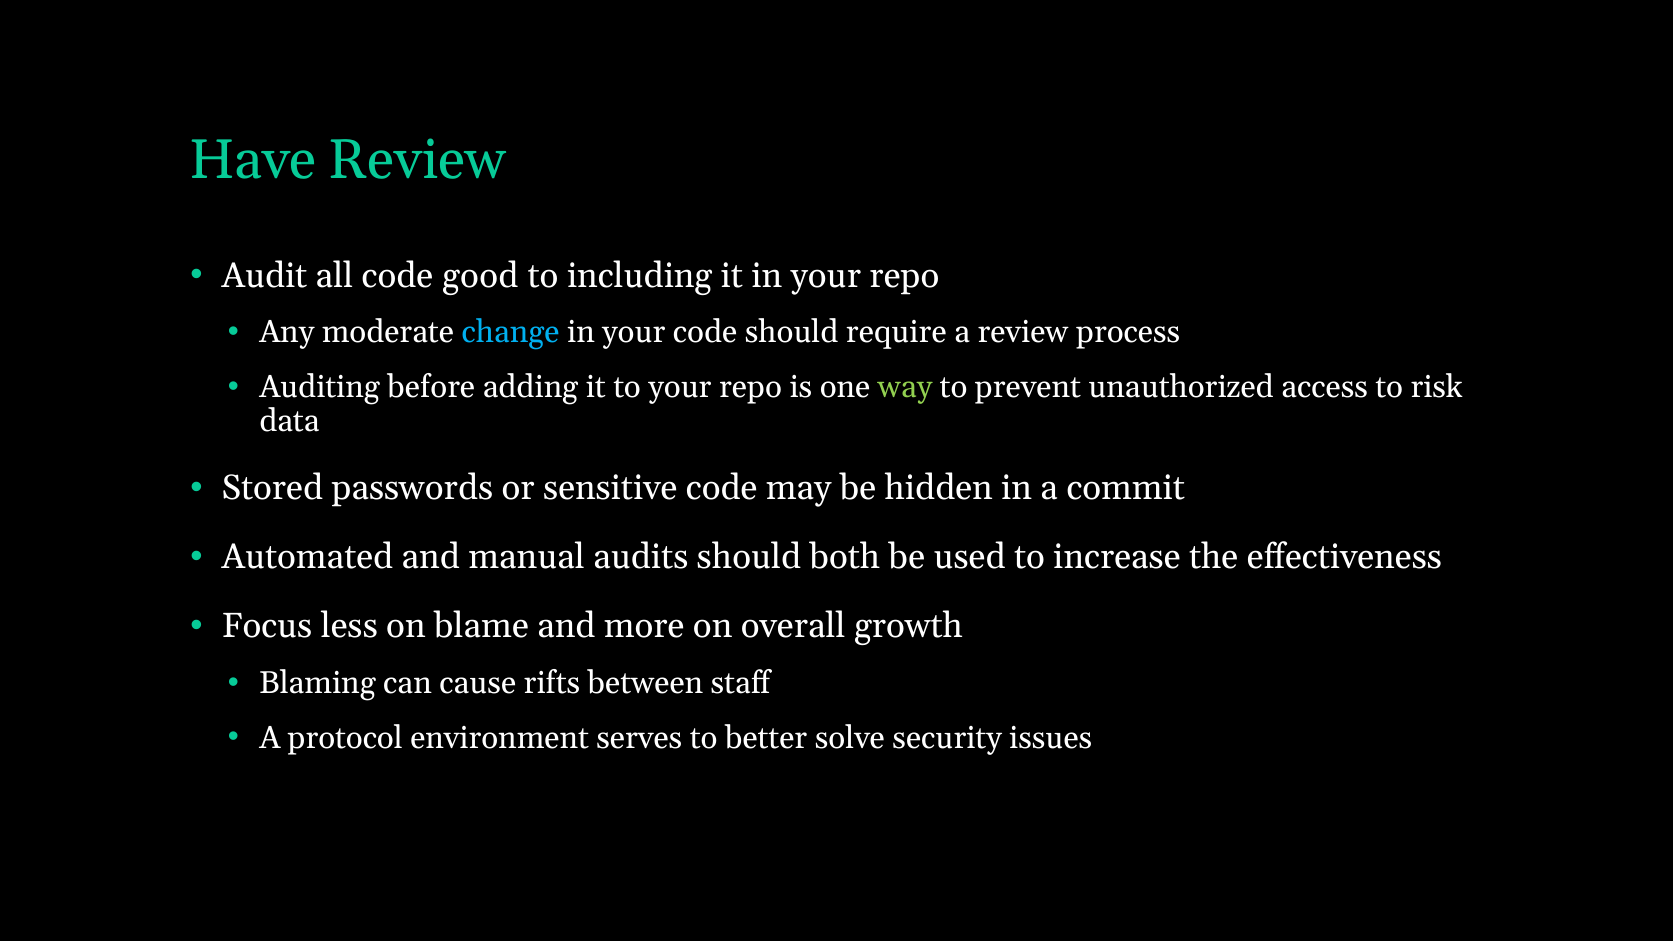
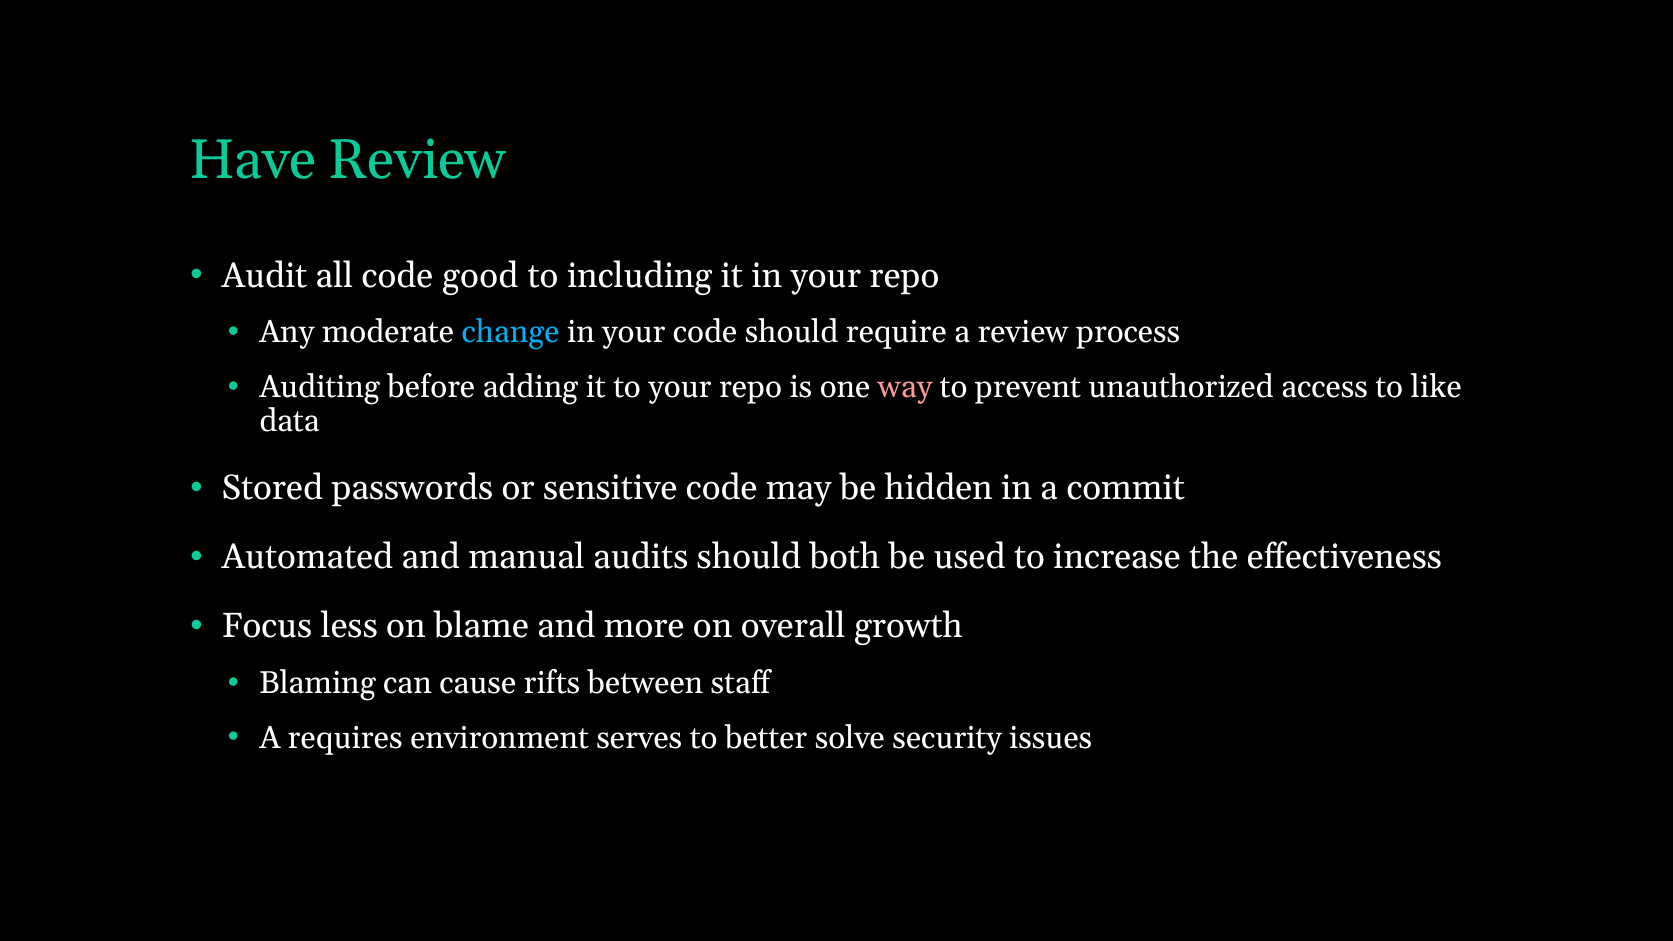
way colour: light green -> pink (905, 387)
risk: risk -> like (1436, 387)
protocol: protocol -> requires (345, 738)
